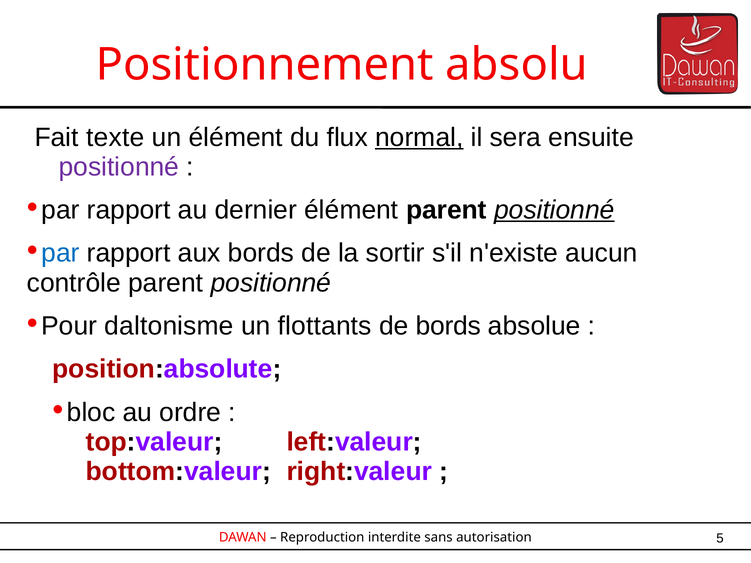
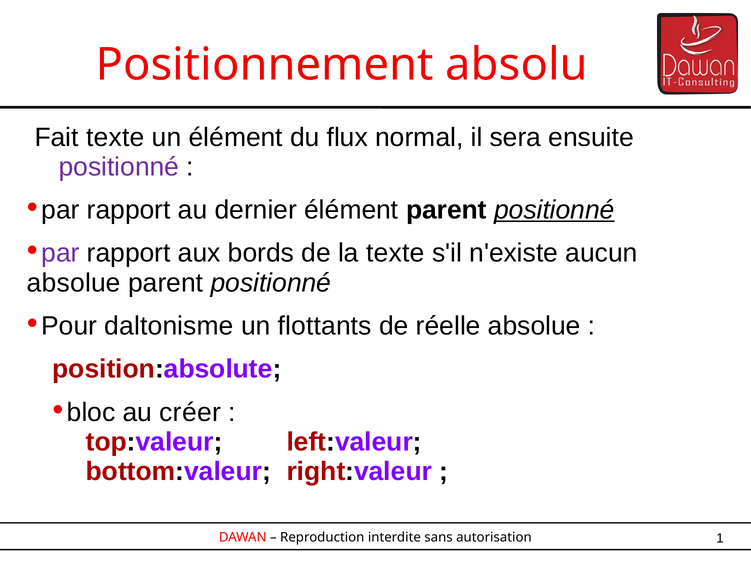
normal underline: present -> none (419, 137)
par colour: blue -> purple (60, 253)
la sortir: sortir -> texte (395, 253)
contrôle: contrôle -> absolue (74, 283)
de bords: bords -> réelle (448, 326)
ordre: ordre -> créer (190, 412)
5: 5 -> 1 (720, 538)
